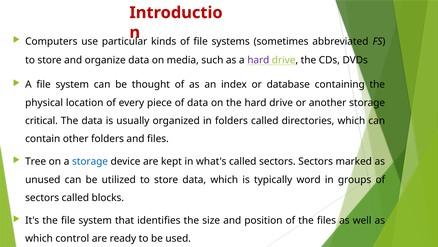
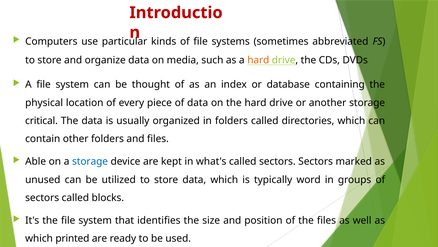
hard colour: purple -> orange (258, 60)
Tree: Tree -> Able (36, 161)
control: control -> printed (72, 238)
